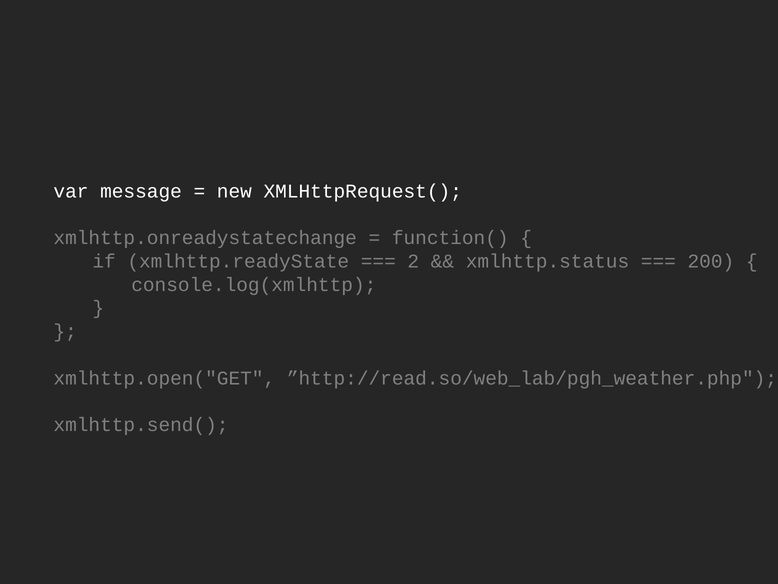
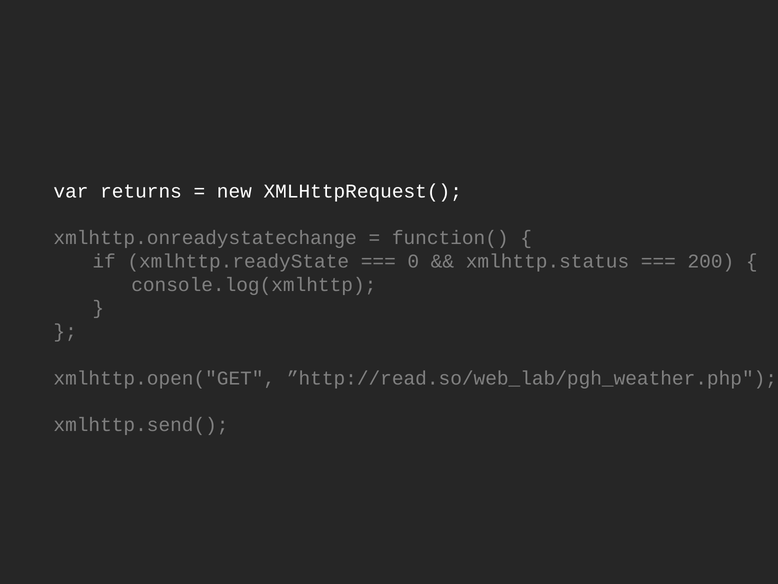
message: message -> returns (141, 191)
2: 2 -> 0 (413, 261)
